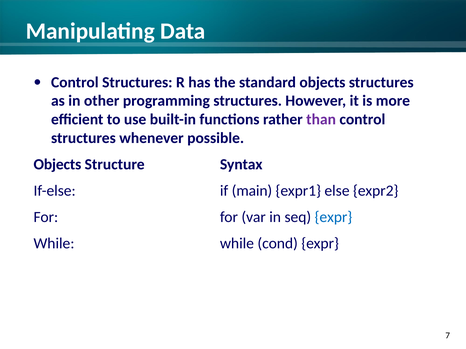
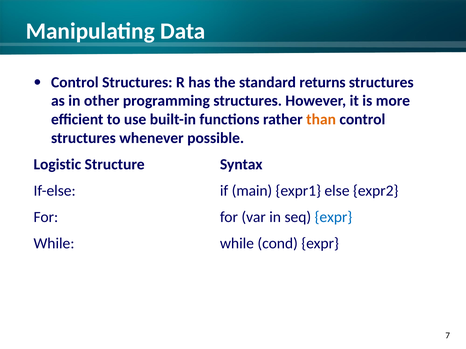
standard objects: objects -> returns (322, 82)
than colour: purple -> orange (321, 120)
Objects: Objects -> Logistic (57, 165)
